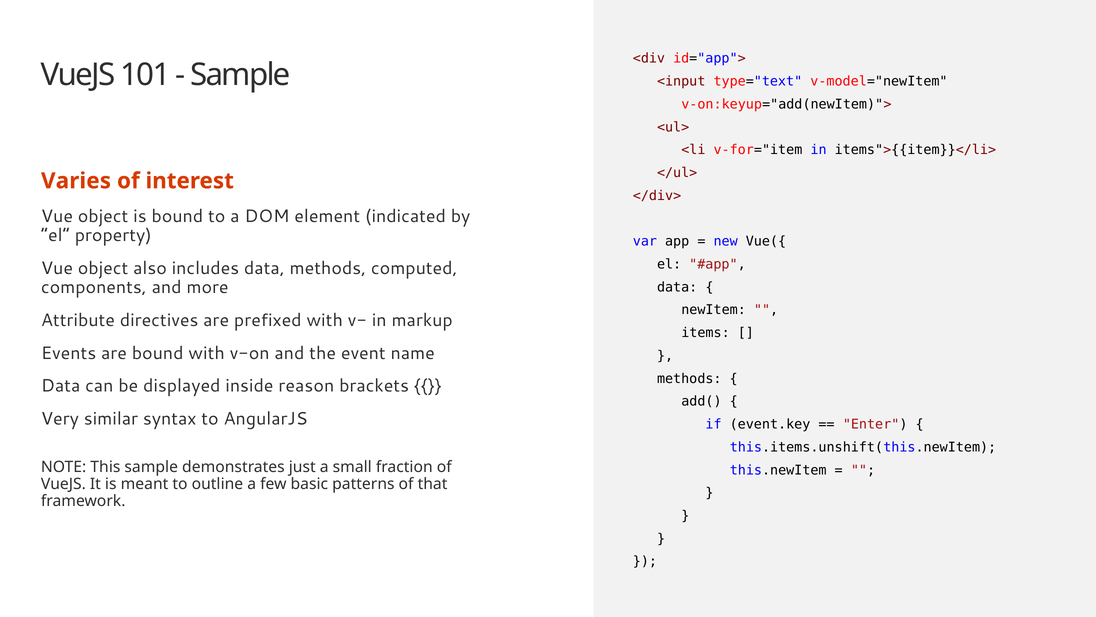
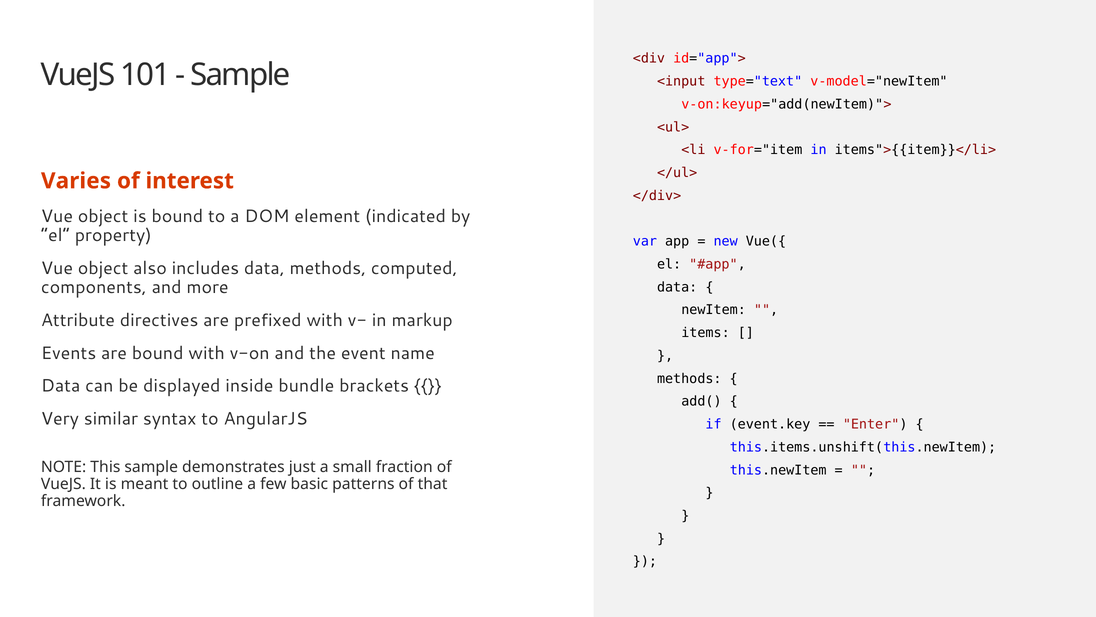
reason: reason -> bundle (306, 386)
